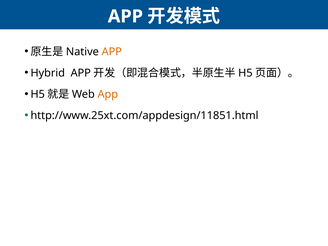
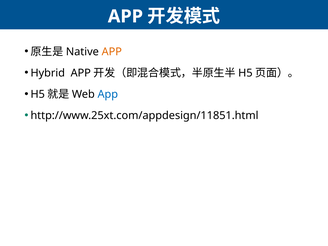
App colour: orange -> blue (108, 94)
